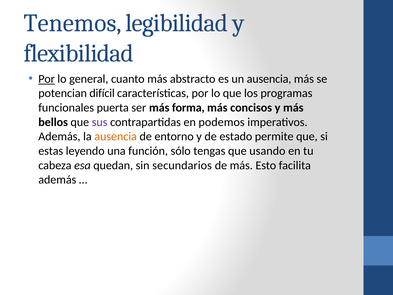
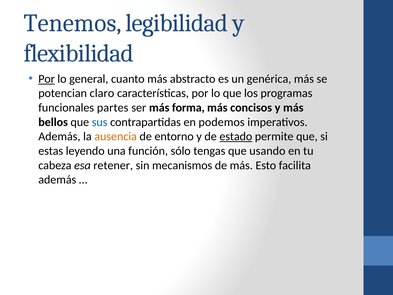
un ausencia: ausencia -> genérica (269, 79)
difícil: difícil -> claro (102, 93)
puerta: puerta -> partes (113, 108)
sus colour: purple -> blue (100, 122)
estado underline: none -> present (236, 136)
quedan: quedan -> retener (113, 165)
secundarios: secundarios -> mecanismos (182, 165)
